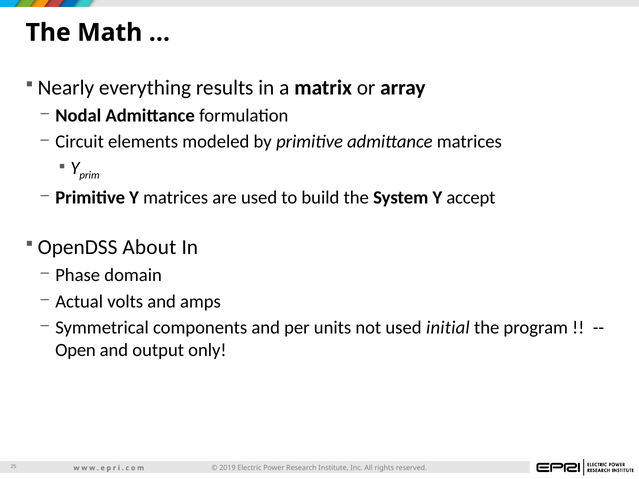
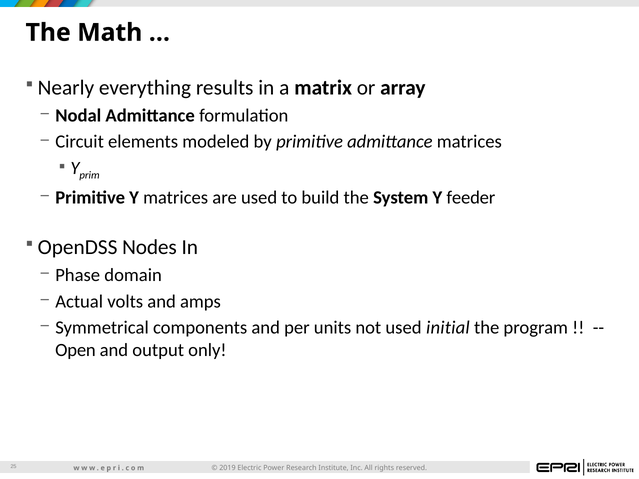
accept: accept -> feeder (471, 198)
About: About -> Nodes (150, 247)
